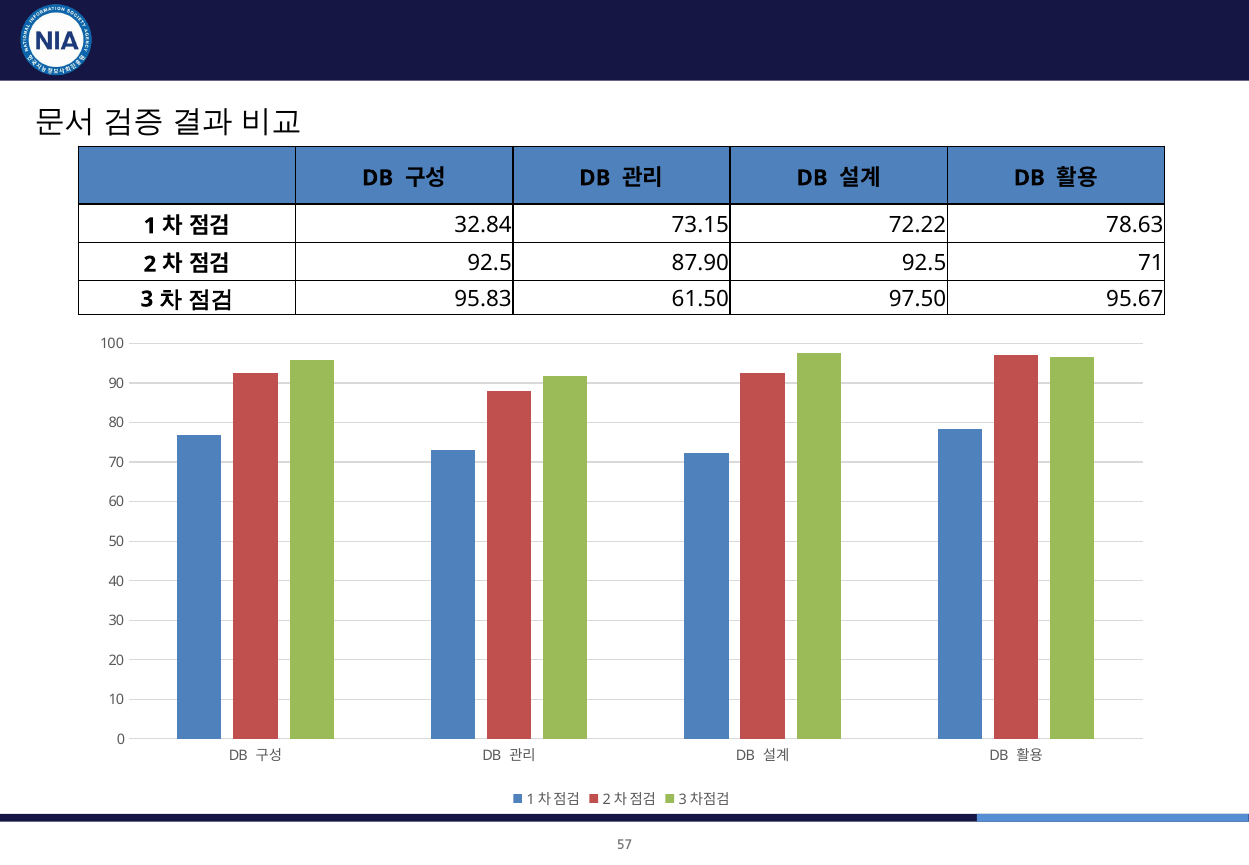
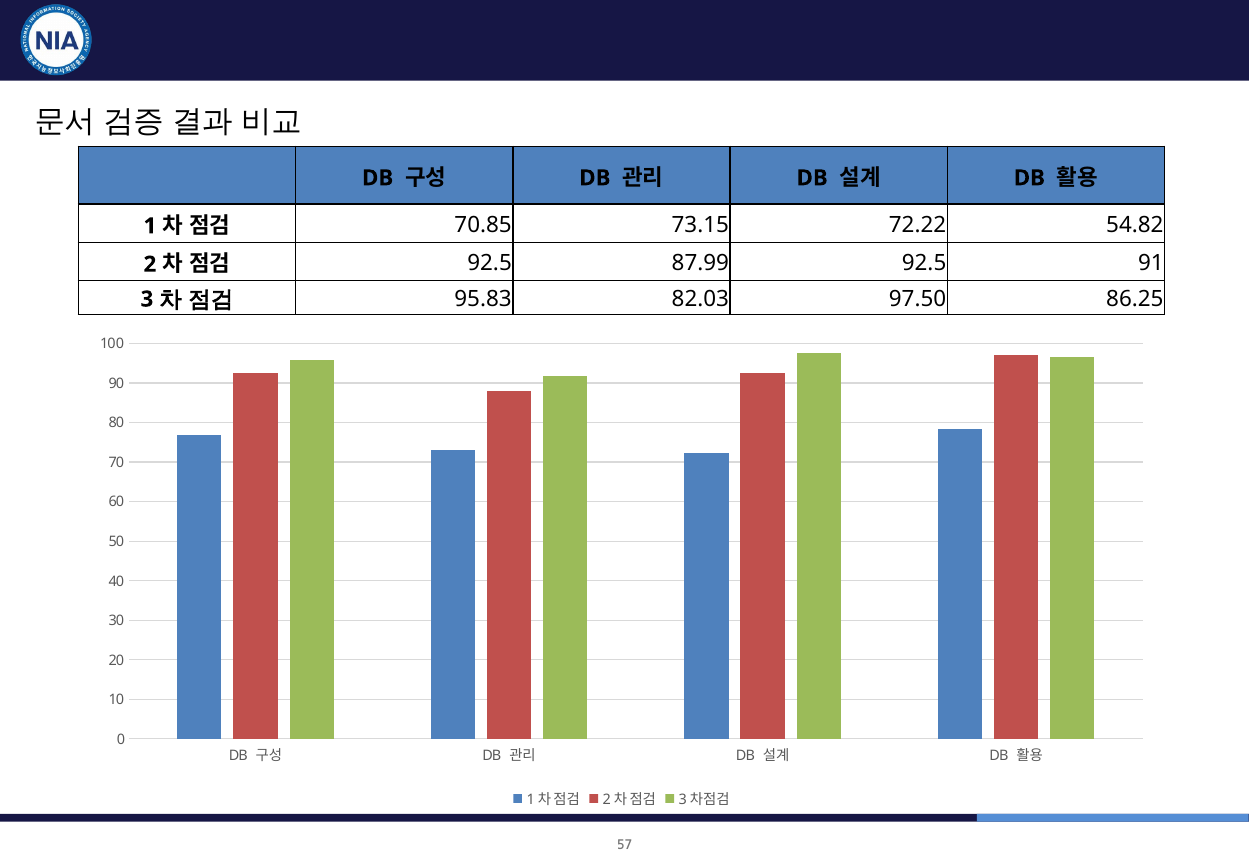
32.84: 32.84 -> 70.85 (483, 225)
78.63: 78.63 -> 54.82 (1135, 225)
87.90: 87.90 -> 87.99 (700, 263)
71: 71 -> 91 (1151, 263)
61.50: 61.50 -> 82.03 (700, 299)
95.67: 95.67 -> 86.25 (1135, 299)
